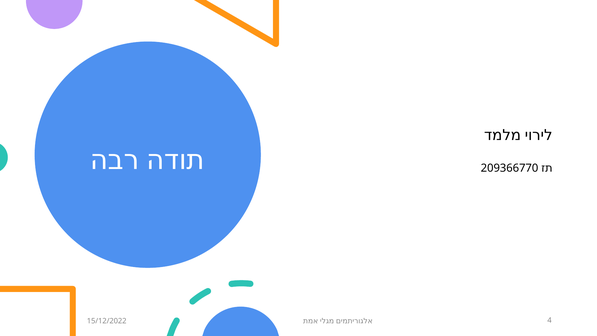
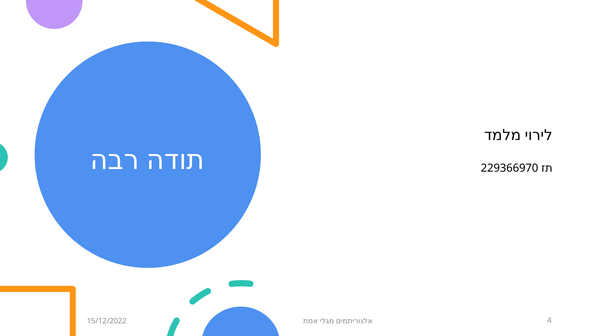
209366770: 209366770 -> 229366970 (510, 168)
